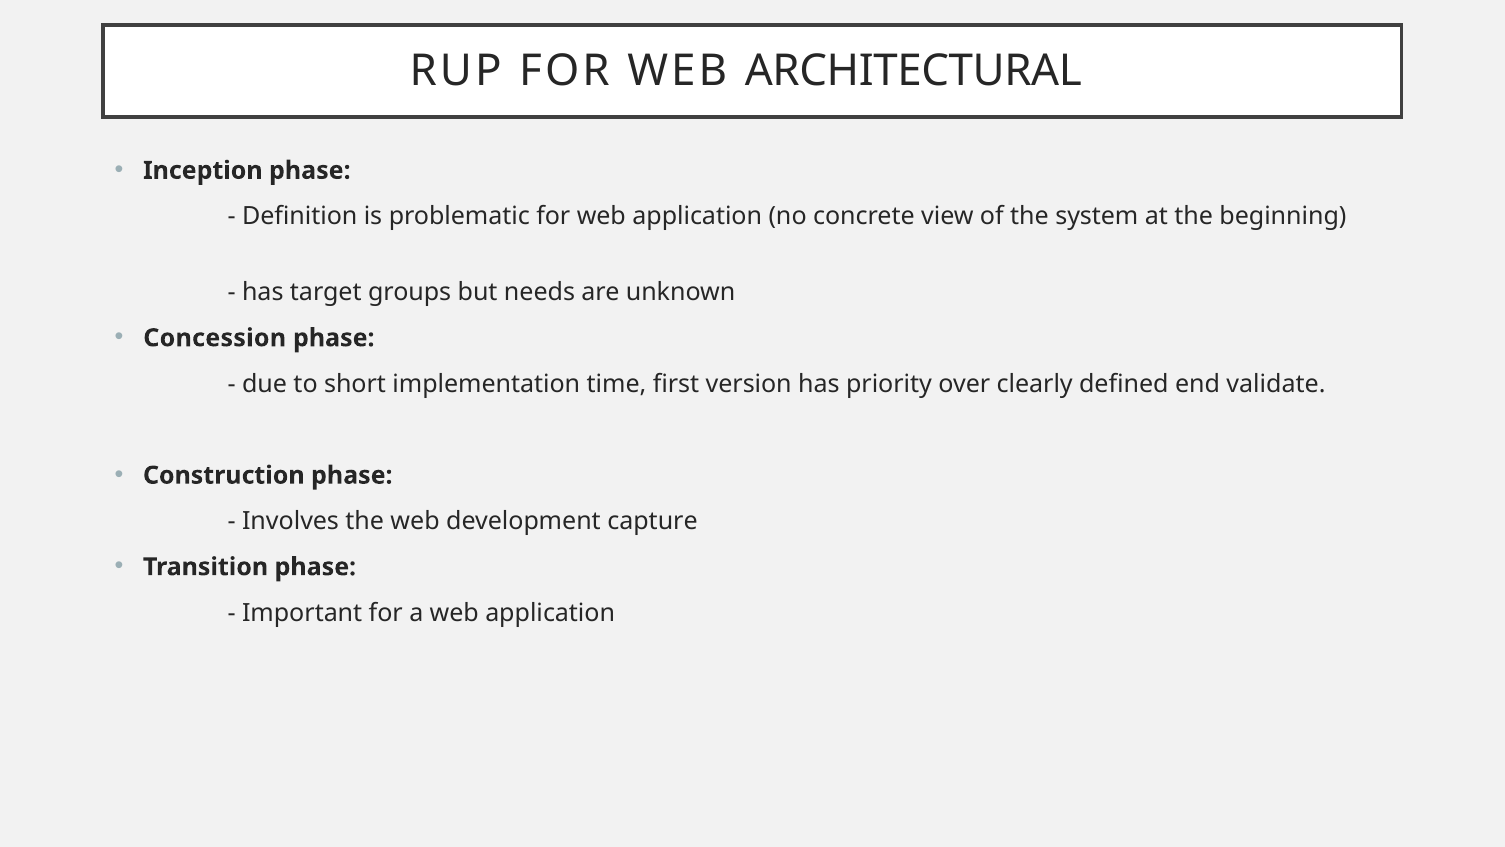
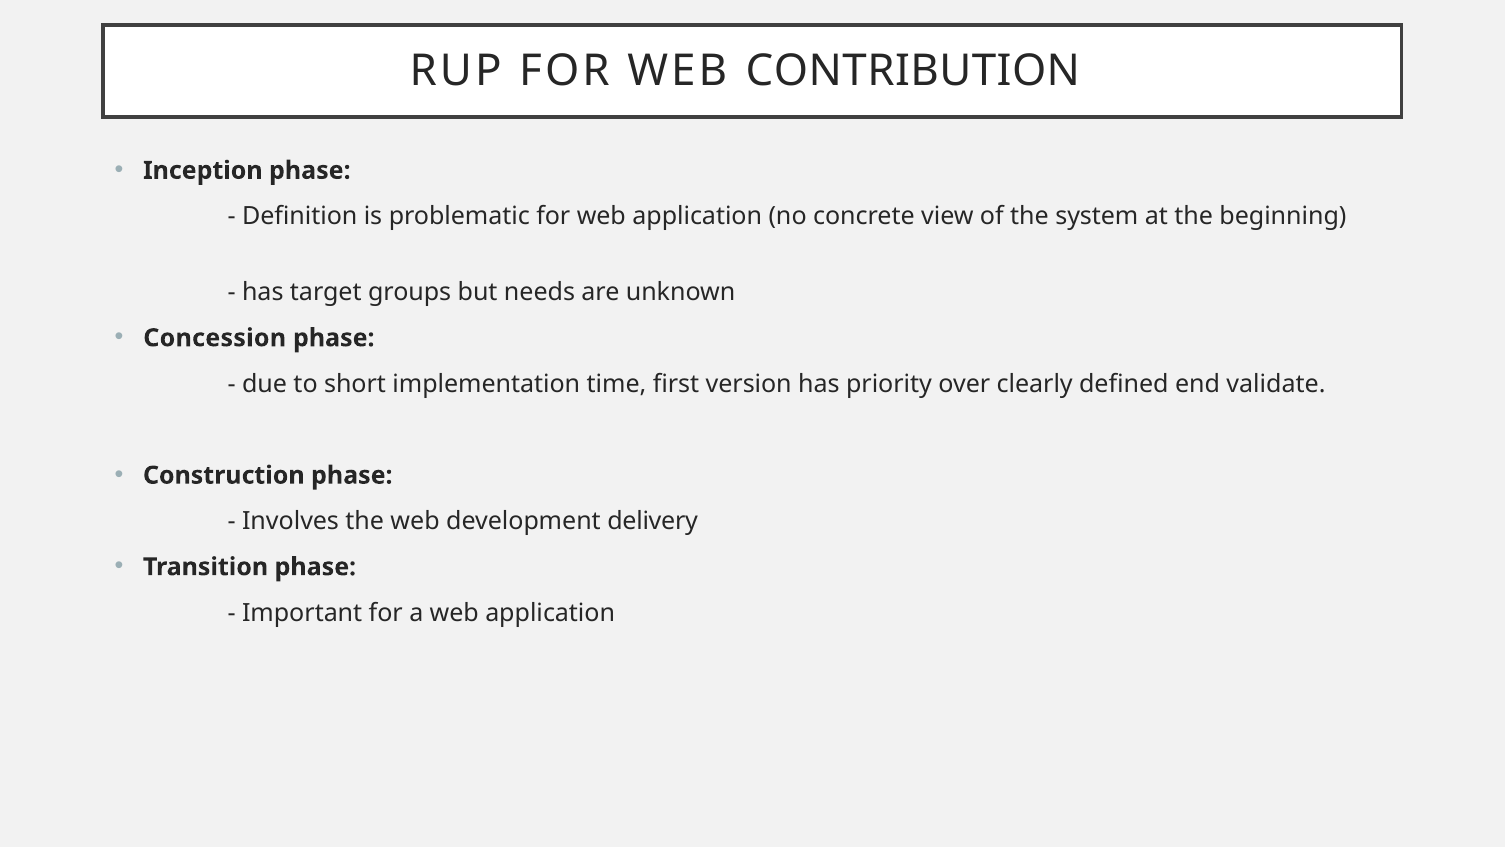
ARCHITECTURAL: ARCHITECTURAL -> CONTRIBUTION (913, 71)
capture: capture -> delivery (653, 521)
